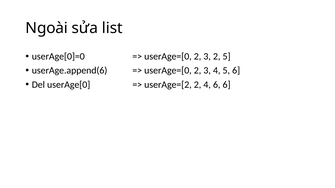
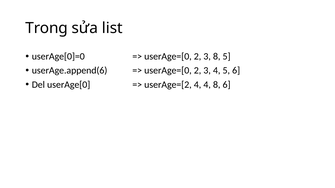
Ngoài: Ngoài -> Trong (47, 28)
3 2: 2 -> 8 (217, 57)
userAge=[2 2: 2 -> 4 (198, 85)
4 6: 6 -> 8 (217, 85)
